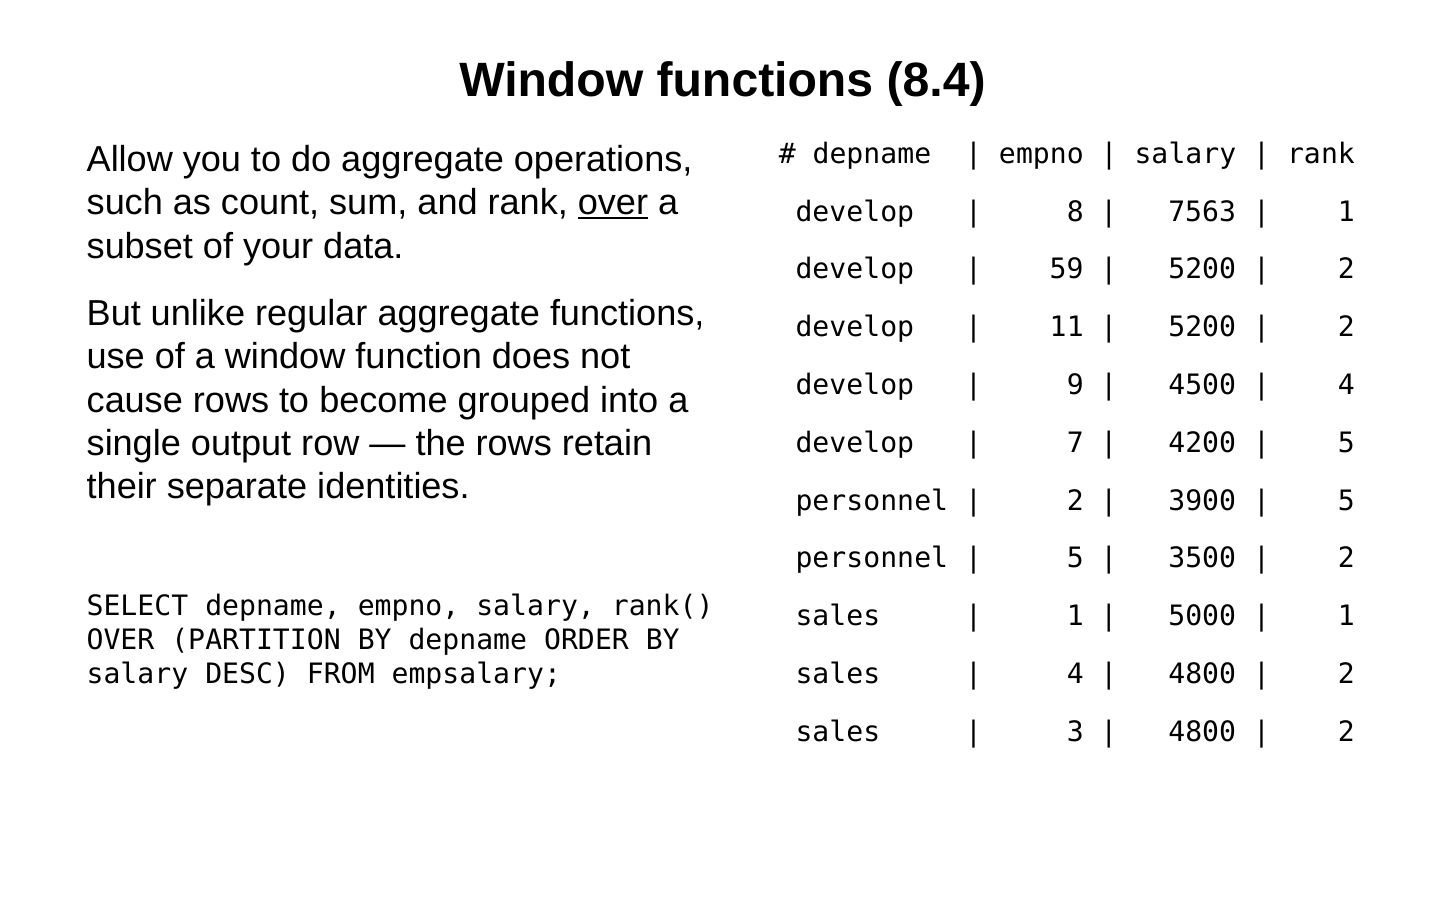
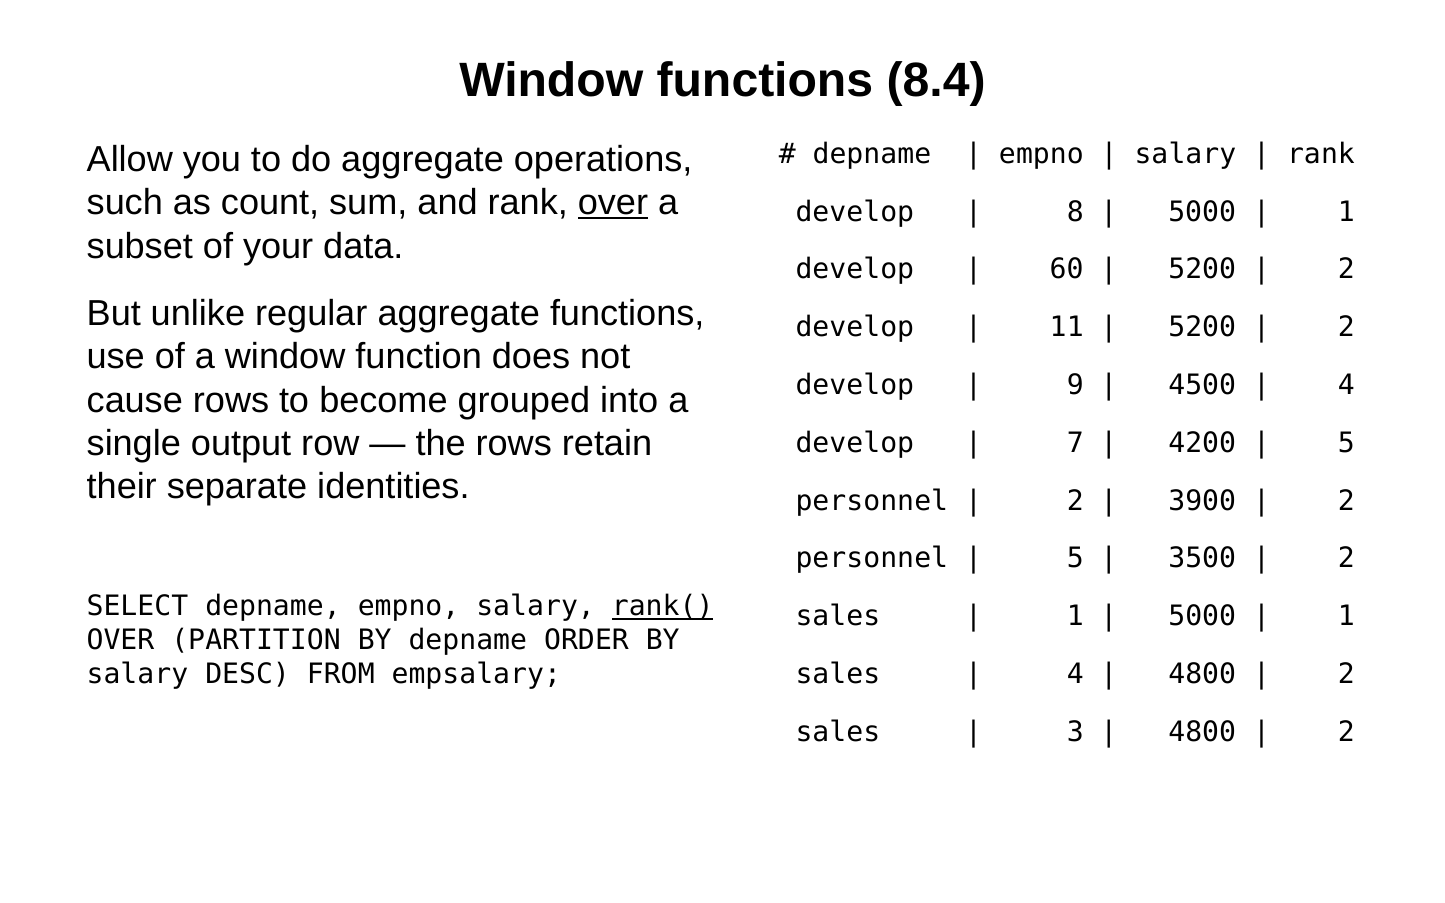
7563: 7563 -> 5000 (1202, 212)
59: 59 -> 60 (1067, 270)
5: 5 -> 2 (1346, 501)
rank( underline: none -> present (663, 607)
